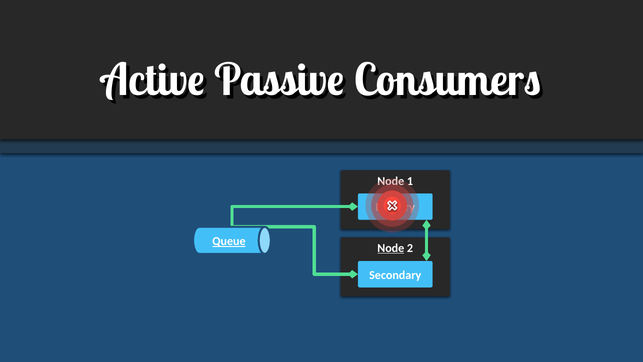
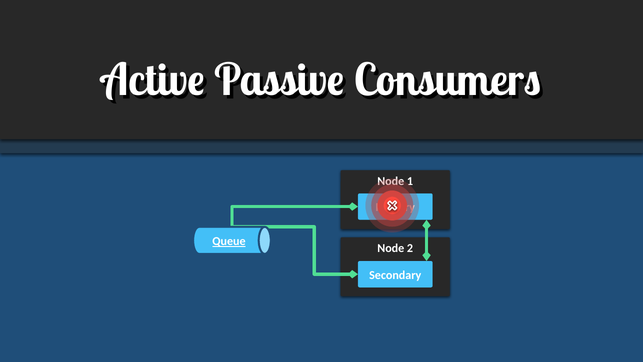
Node underline: present -> none (391, 248)
